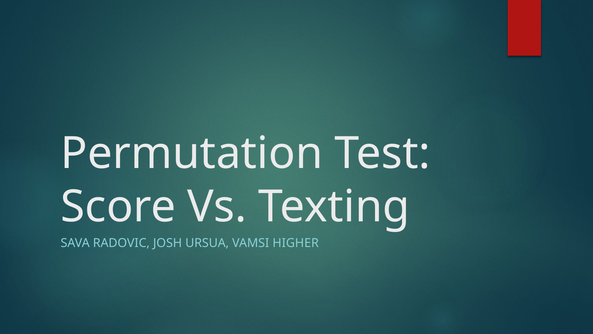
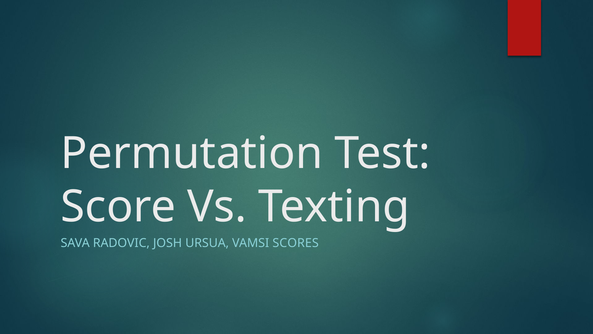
HIGHER: HIGHER -> SCORES (296, 243)
